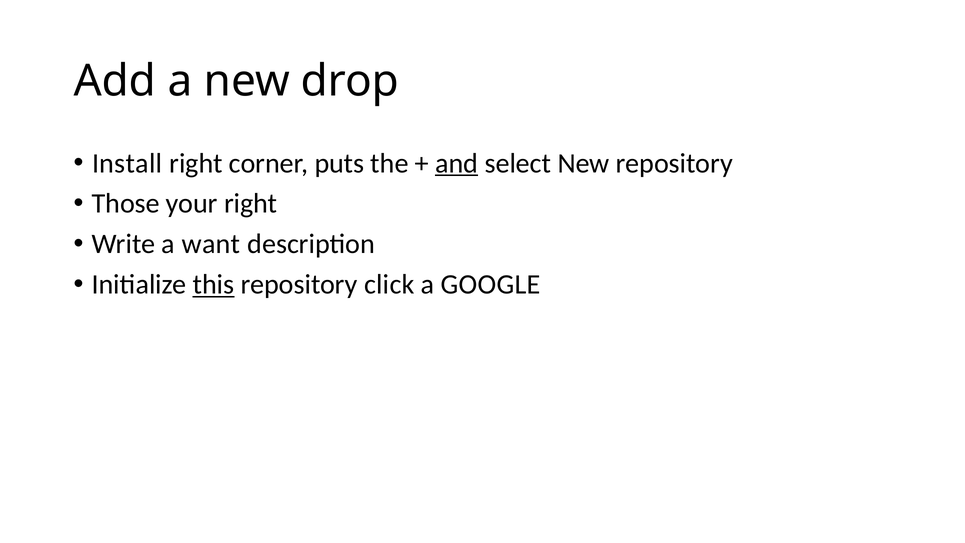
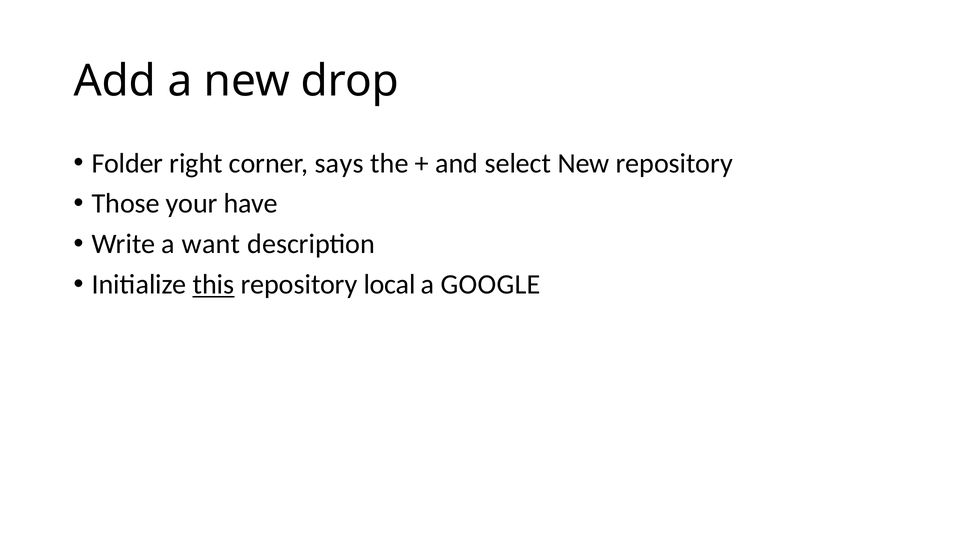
Install: Install -> Folder (127, 163)
puts: puts -> says (339, 163)
and underline: present -> none (457, 163)
your right: right -> have (251, 204)
click: click -> local (389, 285)
